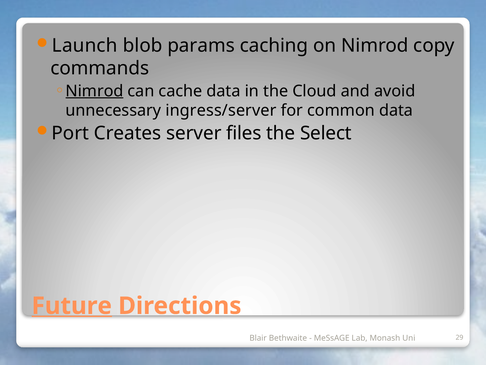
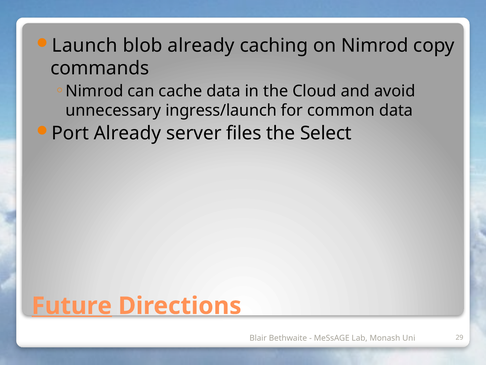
blob params: params -> already (201, 46)
Nimrod underline: present -> none (95, 91)
ingress/server: ingress/server -> ingress/launch (221, 110)
Port Creates: Creates -> Already (127, 133)
